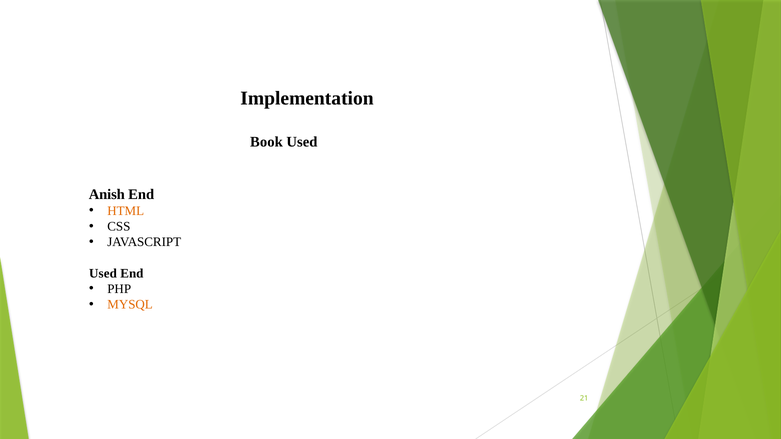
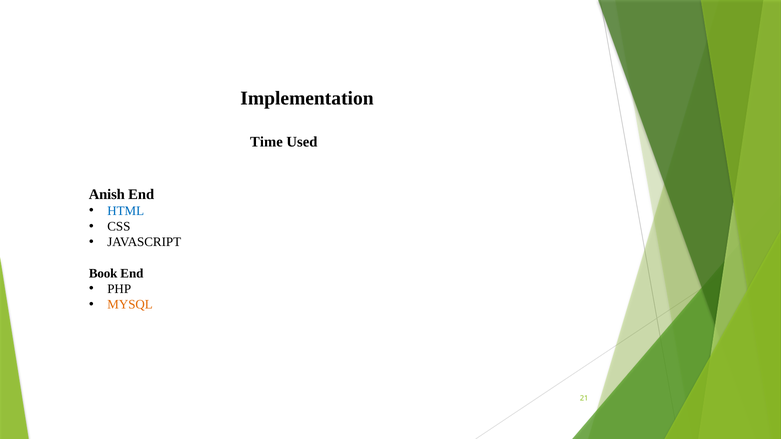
Book: Book -> Time (266, 142)
HTML colour: orange -> blue (126, 211)
Used: Used -> Book (103, 274)
